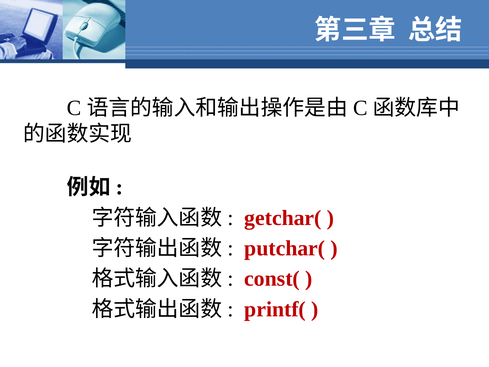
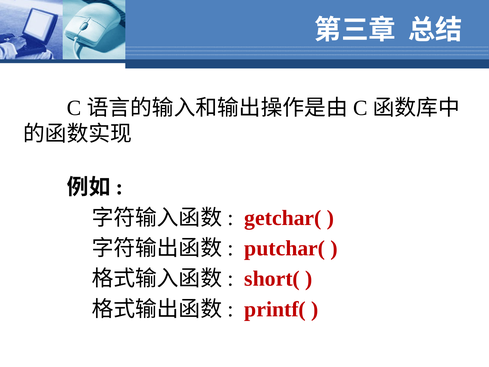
const(: const( -> short( (272, 279)
